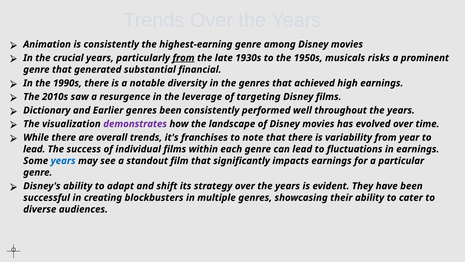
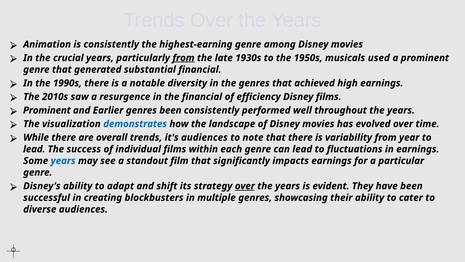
risks: risks -> used (379, 58)
the leverage: leverage -> financial (202, 97)
targeting: targeting -> efficiency (259, 97)
Dictionary: Dictionary -> Prominent (47, 110)
demonstrates colour: purple -> blue (135, 124)
it's franchises: franchises -> audiences (204, 137)
over underline: none -> present (245, 186)
